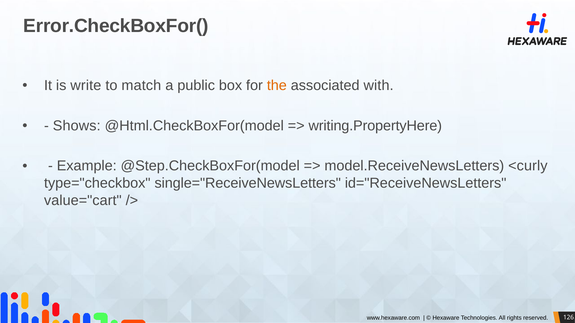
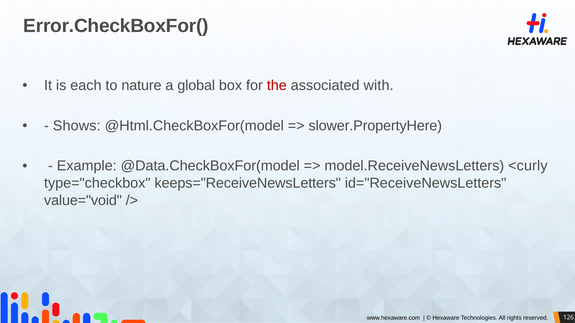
write: write -> each (86, 86)
match: match -> nature (141, 86)
public: public -> global (196, 86)
the colour: orange -> red (277, 86)
writing.PropertyHere: writing.PropertyHere -> slower.PropertyHere (375, 126)
@Step.CheckBoxFor(model: @Step.CheckBoxFor(model -> @Data.CheckBoxFor(model (210, 166)
single="ReceiveNewsLetters: single="ReceiveNewsLetters -> keeps="ReceiveNewsLetters (248, 183)
value="cart: value="cart -> value="void (83, 201)
